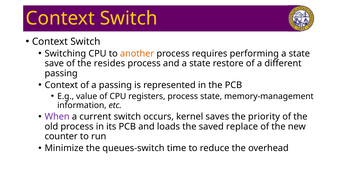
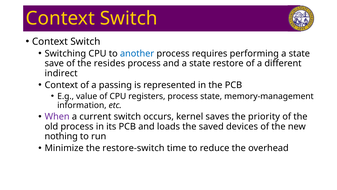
another colour: orange -> blue (137, 53)
passing: passing -> indirect (61, 73)
replace: replace -> devices (242, 126)
counter: counter -> nothing (61, 136)
queues-switch: queues-switch -> restore-switch (133, 148)
